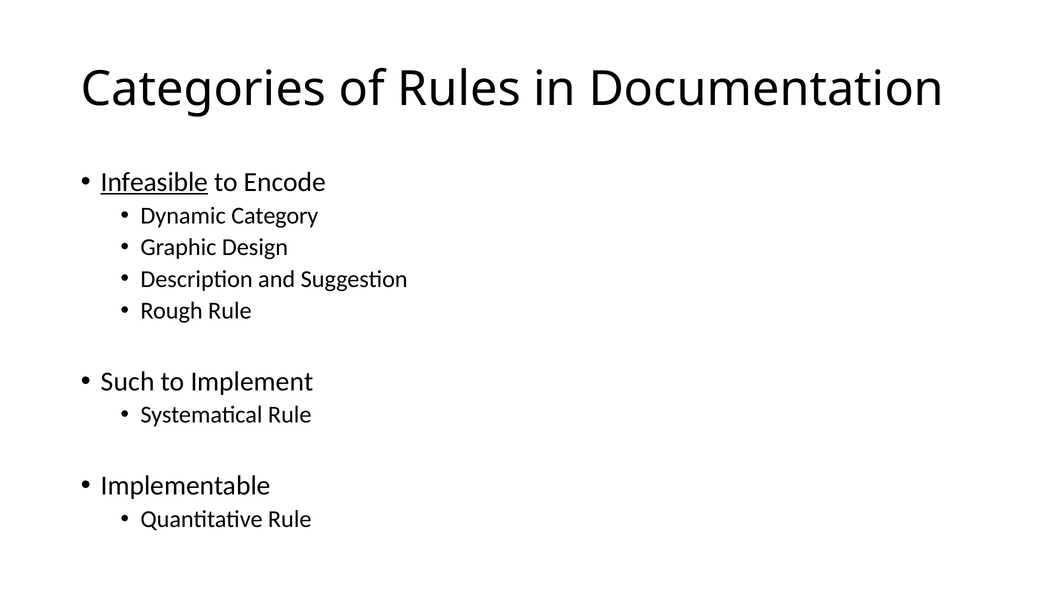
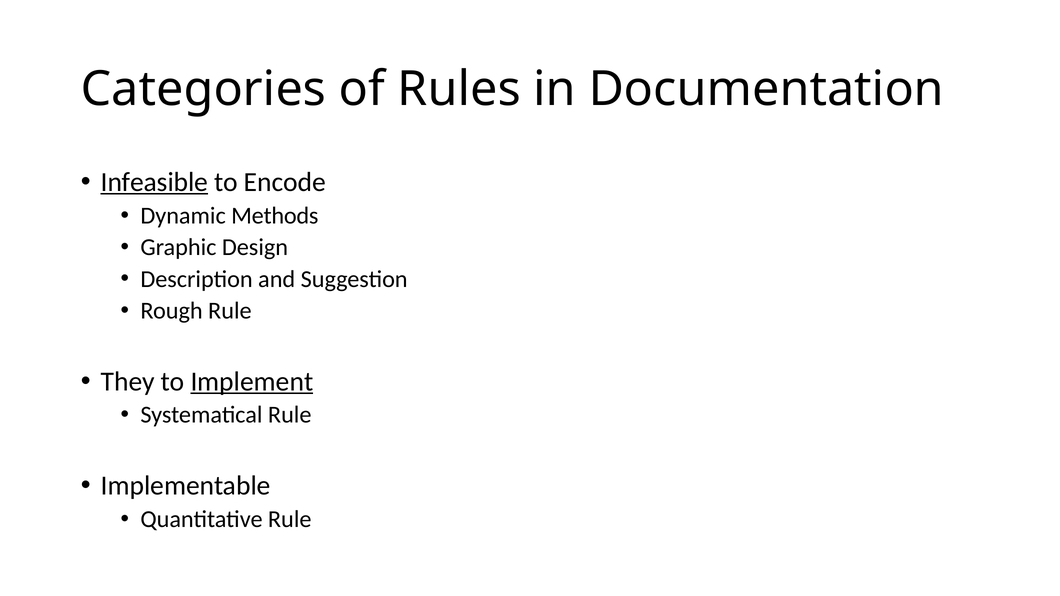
Category: Category -> Methods (275, 216)
Such: Such -> They (128, 382)
Implement underline: none -> present (252, 382)
